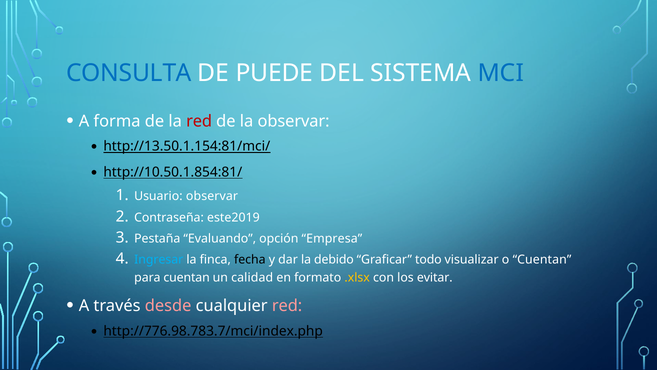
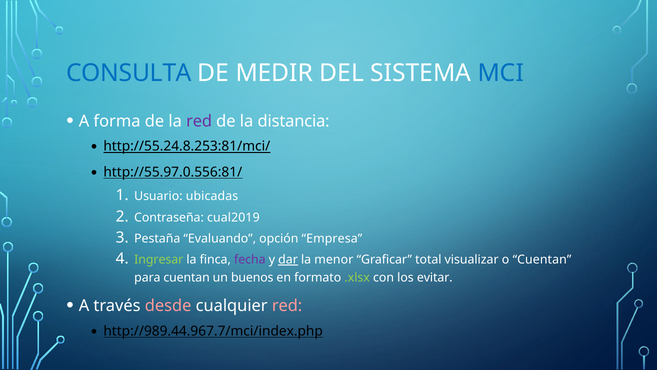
PUEDE: PUEDE -> MEDIR (274, 73)
red colour: red -> purple (199, 121)
la observar: observar -> distancia (294, 121)
http://13.50.1.154:81/mci/: http://13.50.1.154:81/mci/ -> http://55.24.8.253:81/mci/ (187, 146)
http://10.50.1.854:81/: http://10.50.1.854:81/ -> http://55.97.0.556:81/ (173, 172)
Usuario observar: observar -> ubicadas (212, 196)
este2019: este2019 -> cual2019 (233, 217)
Ingresar colour: light blue -> light green (159, 259)
fecha colour: black -> purple (250, 259)
dar underline: none -> present (288, 259)
debido: debido -> menor (334, 259)
todo: todo -> total (428, 259)
calidad: calidad -> buenos (252, 277)
.xlsx colour: yellow -> light green (357, 277)
http://776.98.783.7/mci/index.php: http://776.98.783.7/mci/index.php -> http://989.44.967.7/mci/index.php (213, 331)
